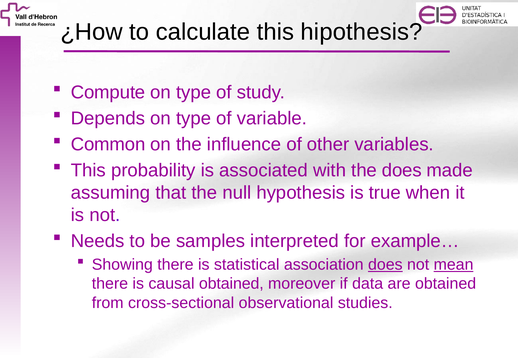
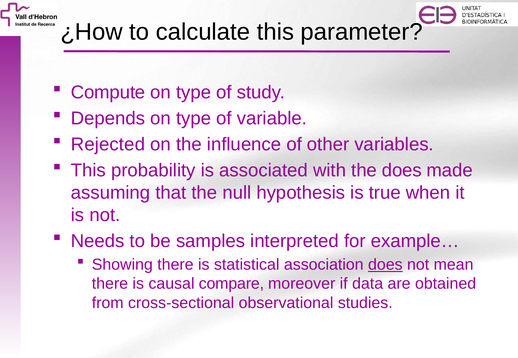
hipothesis: hipothesis -> parameter (362, 32)
Common: Common -> Rejected (108, 145)
mean underline: present -> none (454, 265)
causal obtained: obtained -> compare (231, 284)
